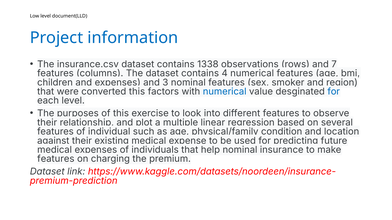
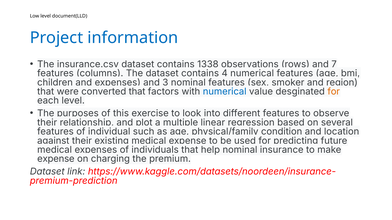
converted this: this -> that (137, 92)
for colour: blue -> orange (334, 92)
features: features -> expense (56, 159)
